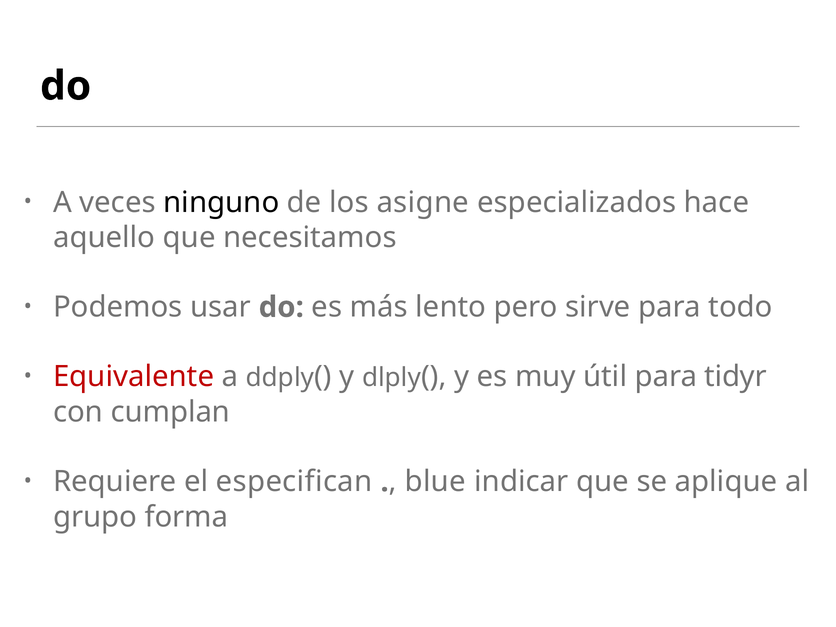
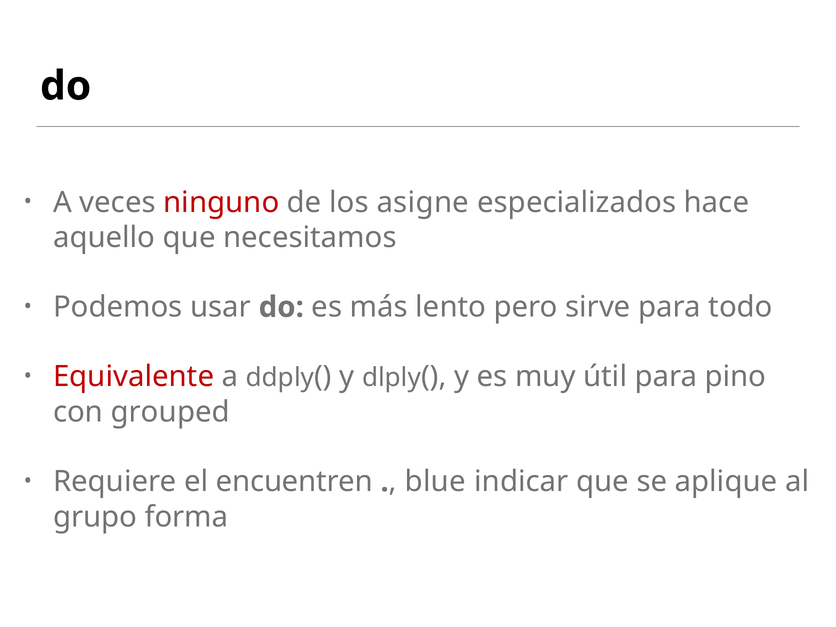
ninguno colour: black -> red (221, 202)
tidyr: tidyr -> pino (736, 377)
cumplan: cumplan -> grouped (170, 412)
especifican: especifican -> encuentren (294, 482)
